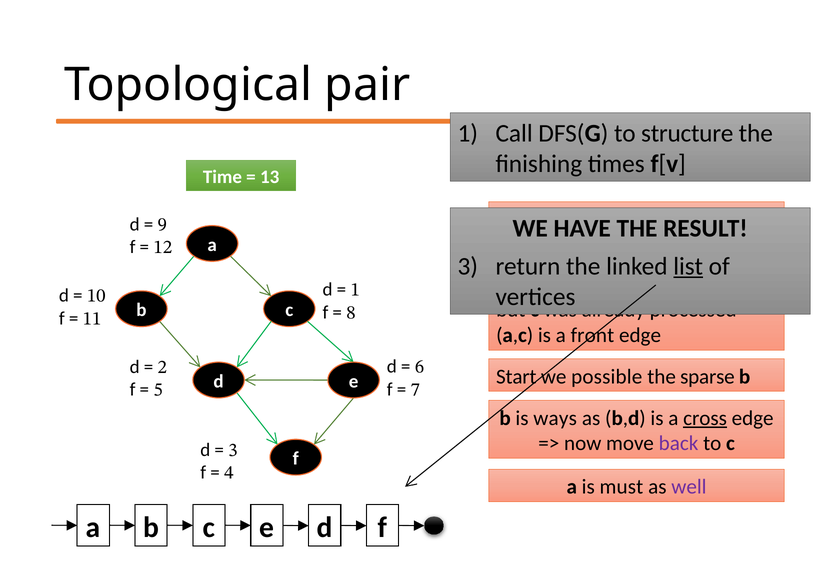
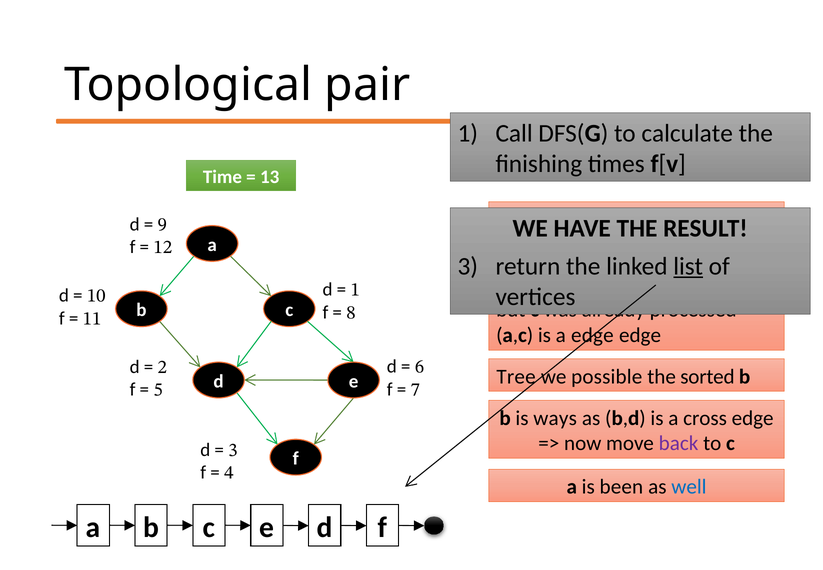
structure: structure -> calculate (687, 133)
a front: front -> edge (592, 335)
Start: Start -> Tree (516, 376)
sparse: sparse -> sorted (707, 376)
cross underline: present -> none (705, 418)
must: must -> been (621, 487)
well colour: purple -> blue (689, 487)
